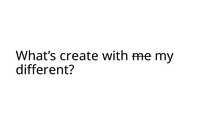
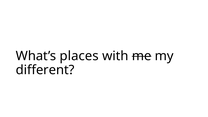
create: create -> places (79, 56)
